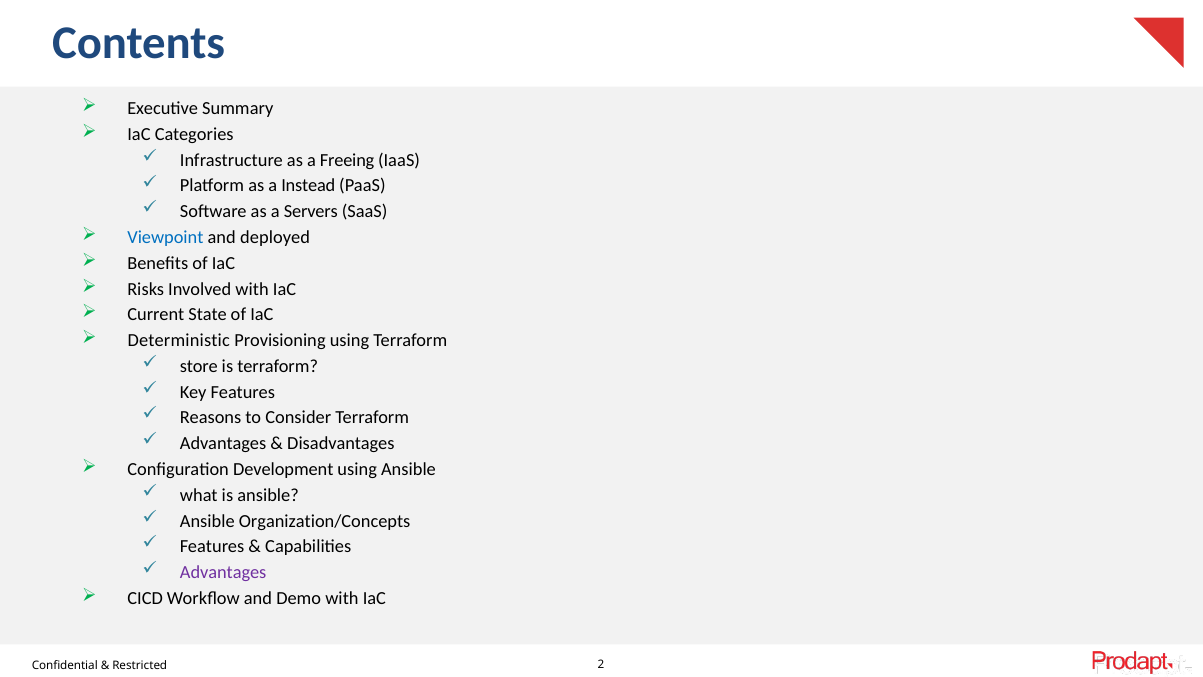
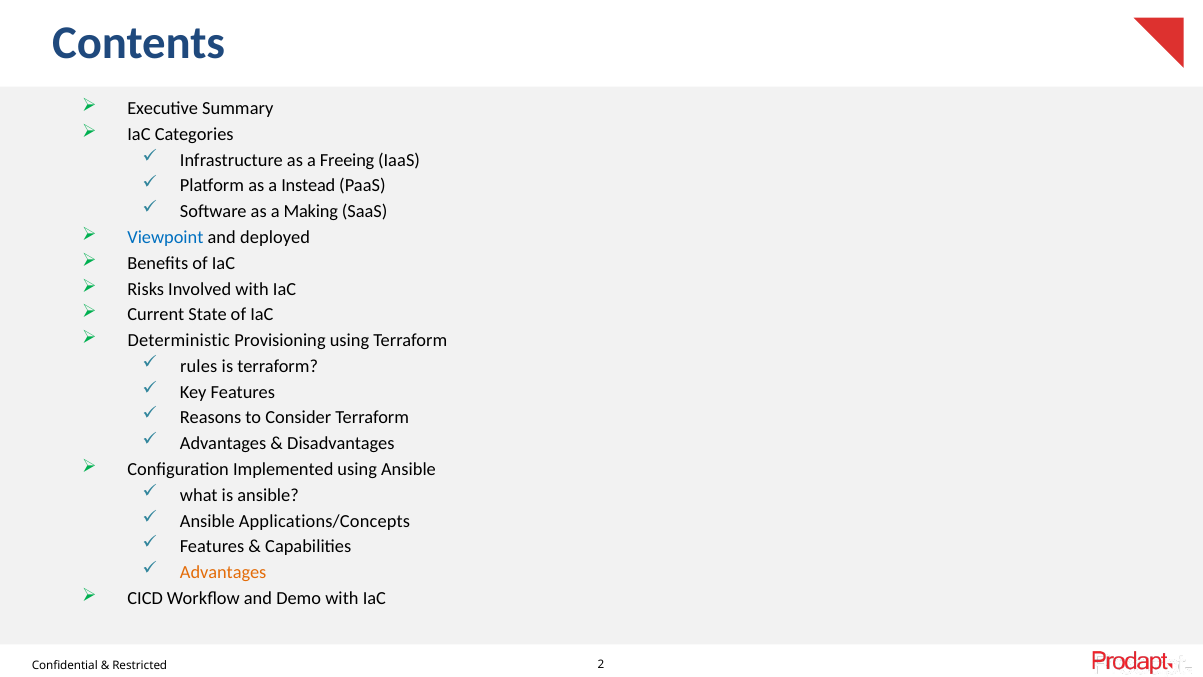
Servers: Servers -> Making (311, 212)
store: store -> rules (199, 366)
Development: Development -> Implemented (283, 469)
Organization/Concepts: Organization/Concepts -> Applications/Concepts (325, 521)
Advantages colour: purple -> orange (223, 572)
